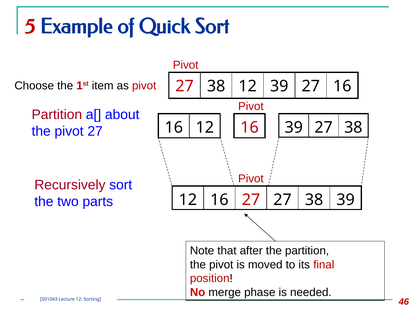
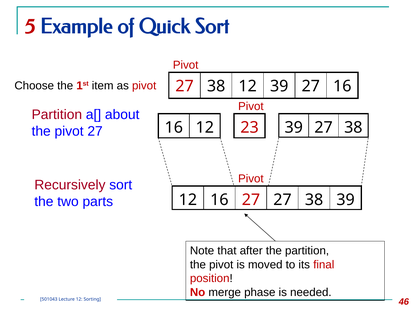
16 12 16: 16 -> 23 (250, 127)
